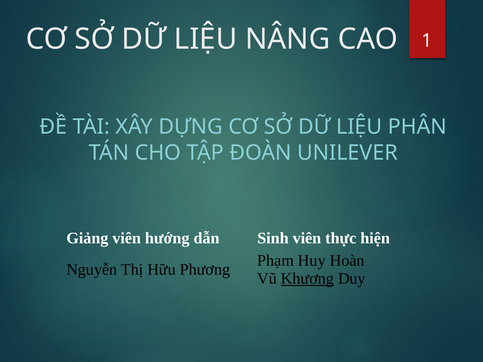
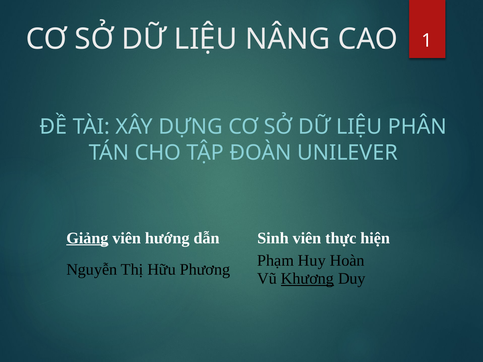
Giảng underline: none -> present (87, 238)
